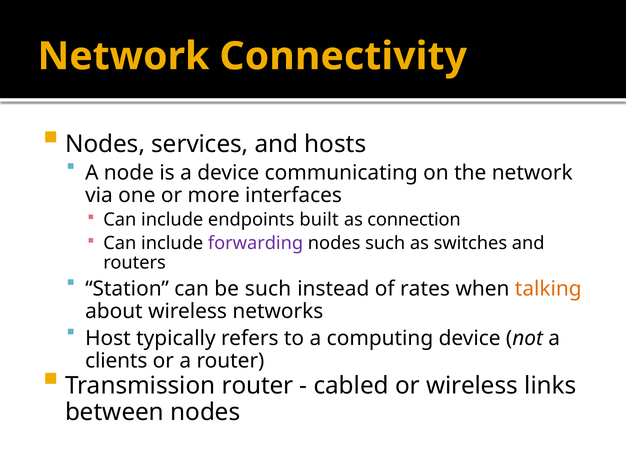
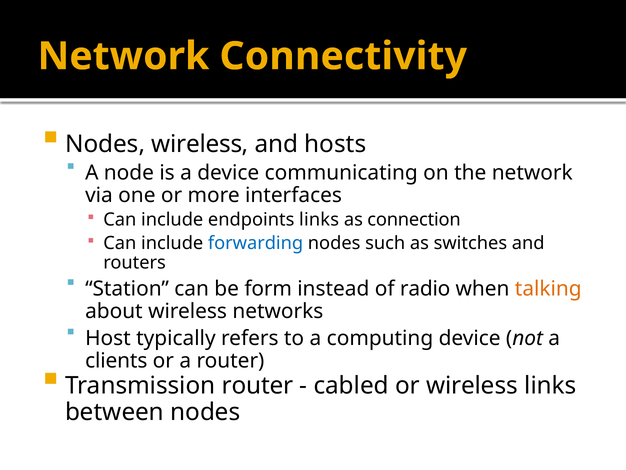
Nodes services: services -> wireless (200, 144)
endpoints built: built -> links (319, 220)
forwarding colour: purple -> blue (256, 243)
be such: such -> form (268, 289)
rates: rates -> radio (425, 289)
